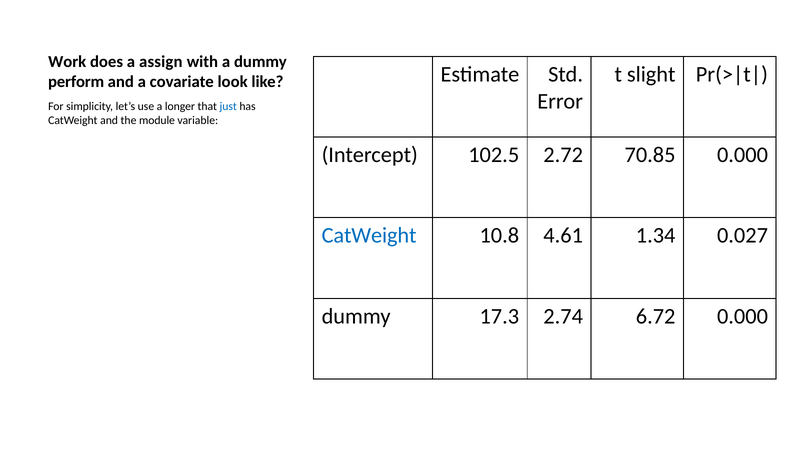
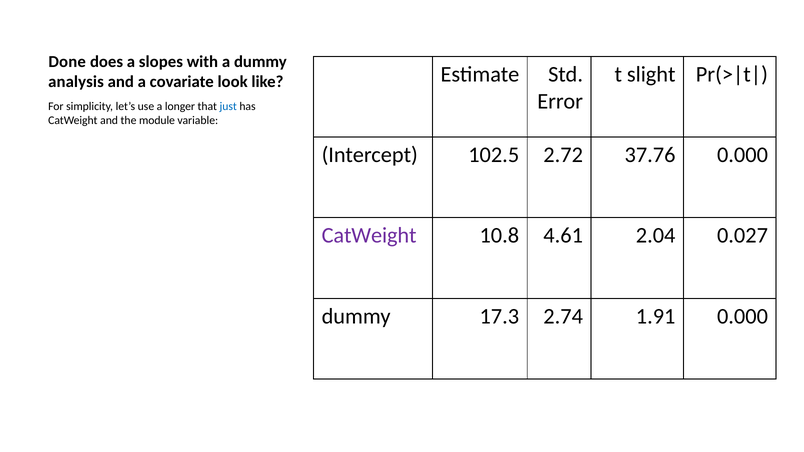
Work: Work -> Done (67, 62)
assign: assign -> slopes (161, 62)
perform: perform -> analysis (76, 82)
70.85: 70.85 -> 37.76 (650, 155)
CatWeight colour: blue -> purple (369, 236)
1.34: 1.34 -> 2.04 (656, 236)
6.72: 6.72 -> 1.91 (656, 316)
